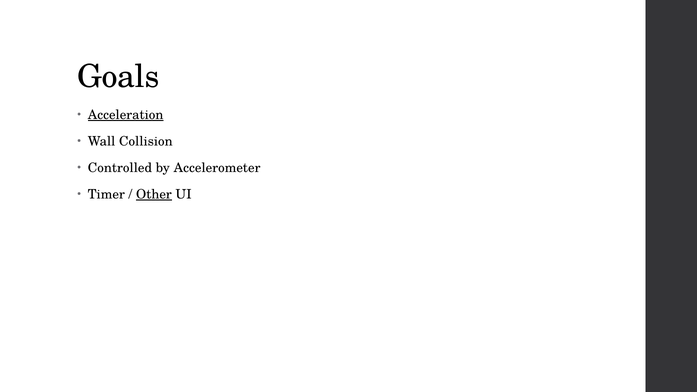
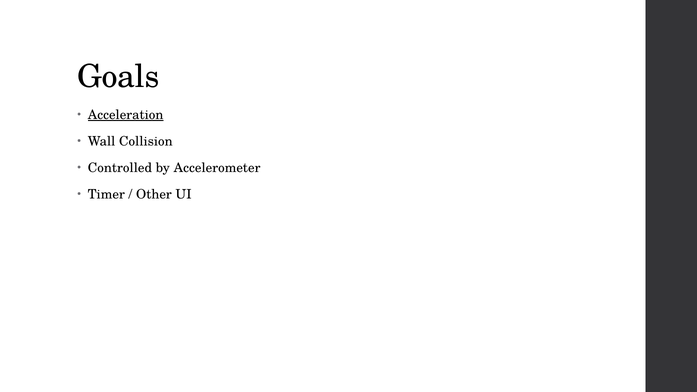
Other underline: present -> none (154, 194)
